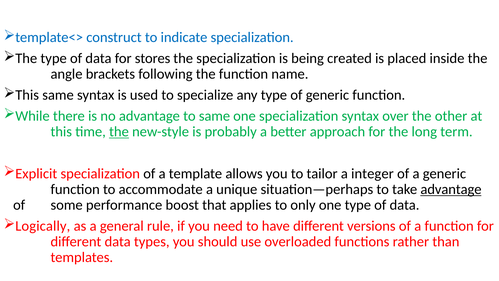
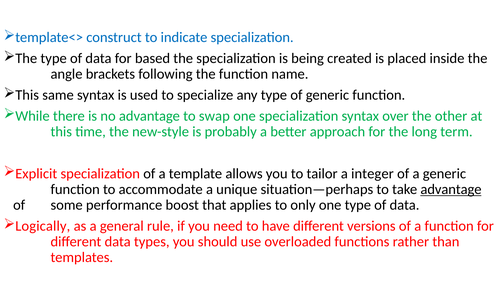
stores: stores -> based (152, 58)
to same: same -> swap (214, 116)
the underline: present -> none (119, 132)
